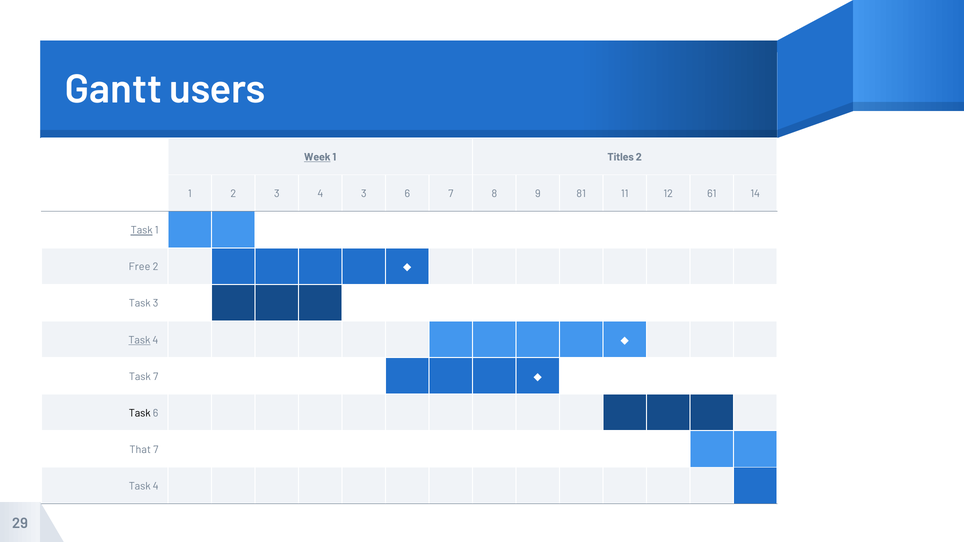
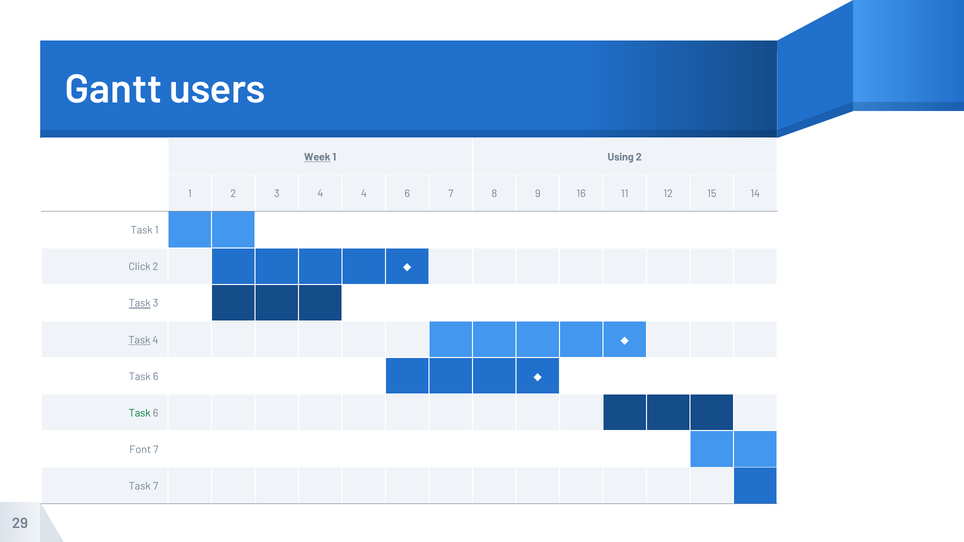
Titles: Titles -> Using (621, 157)
4 3: 3 -> 4 (364, 194)
81: 81 -> 16 (581, 194)
61: 61 -> 15 (712, 194)
Task underline: present -> none (142, 230)
Free: Free -> Click (140, 267)
Task underline: none -> present (140, 304)
7: 7 -> 6 (156, 377)
Task colour: black -> green (140, 413)
That: That -> Font (140, 450)
4: 4 -> 7 (156, 487)
